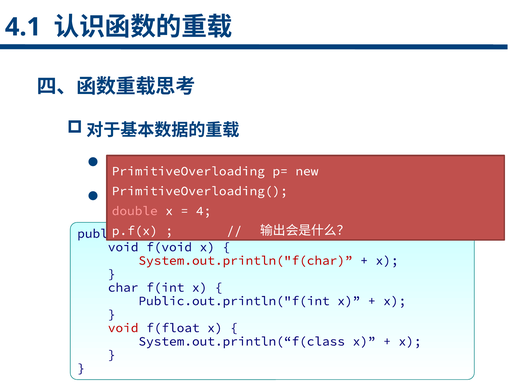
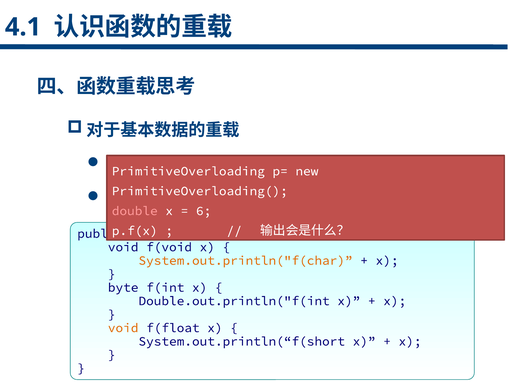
4: 4 -> 6 (204, 211)
System.out.println("f(char colour: red -> orange (246, 260)
char: char -> byte (123, 287)
Public.out.println("f(int: Public.out.println("f(int -> Double.out.println("f(int (234, 301)
void colour: red -> orange (123, 327)
System.out.println(“f(class: System.out.println(“f(class -> System.out.println(“f(short (242, 341)
